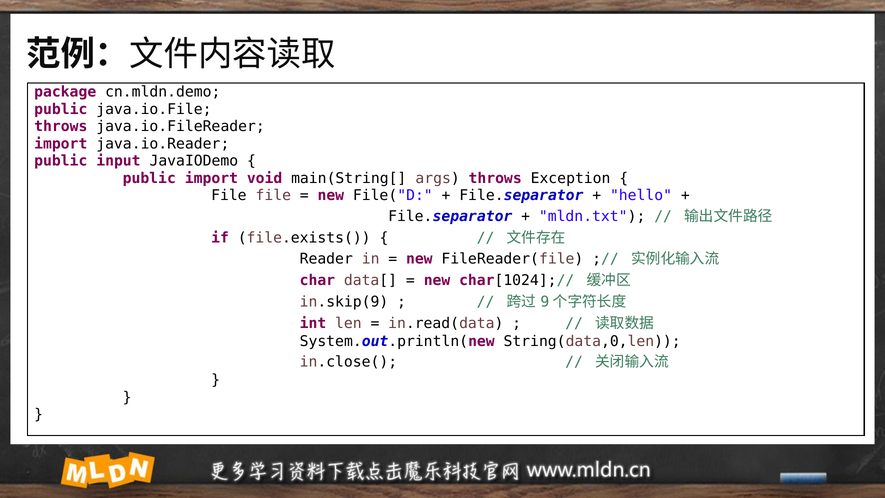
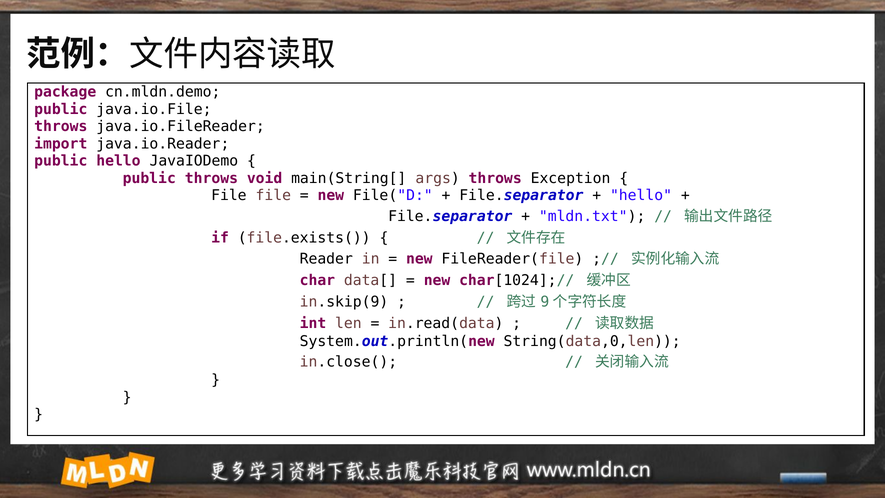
public input: input -> hello (118, 161)
public import: import -> throws (211, 178)
